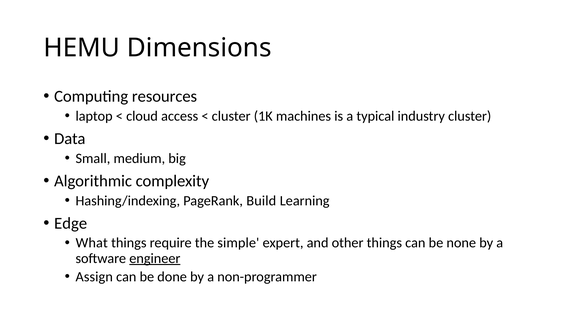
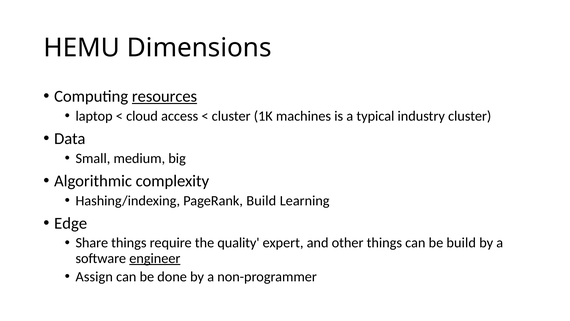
resources underline: none -> present (164, 96)
What: What -> Share (92, 243)
simple: simple -> quality (238, 243)
be none: none -> build (461, 243)
